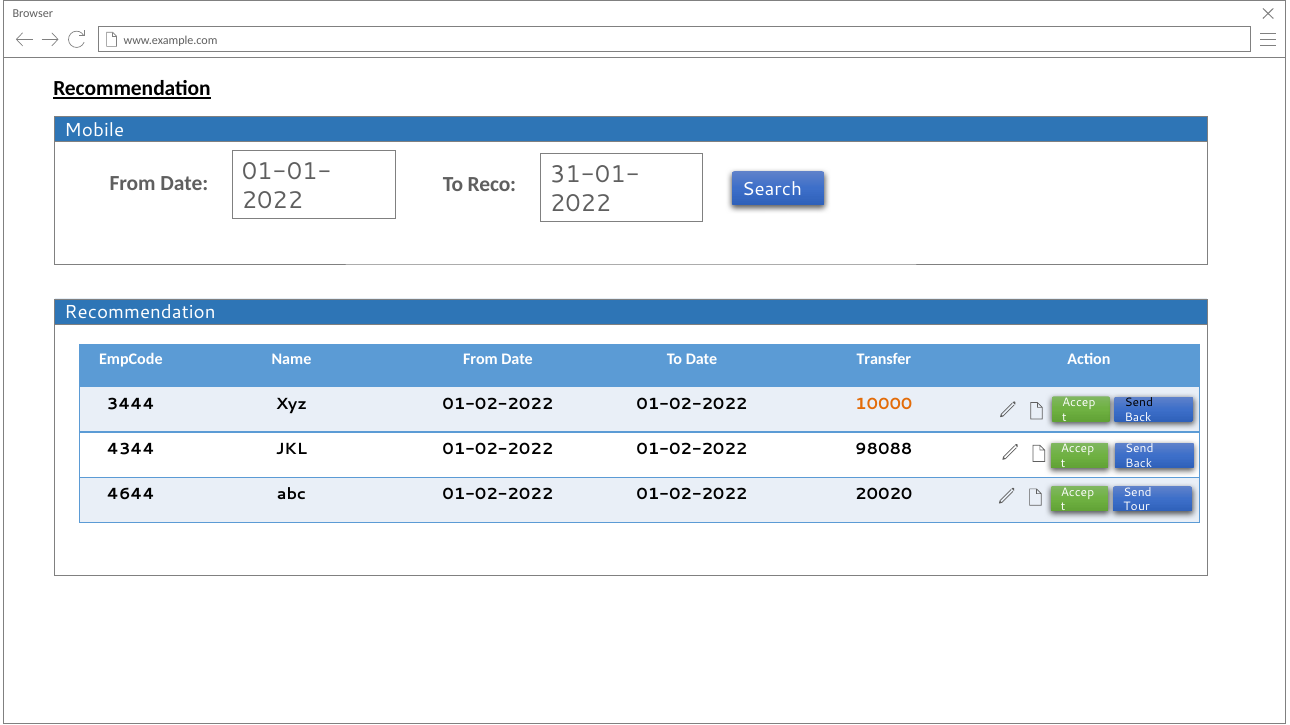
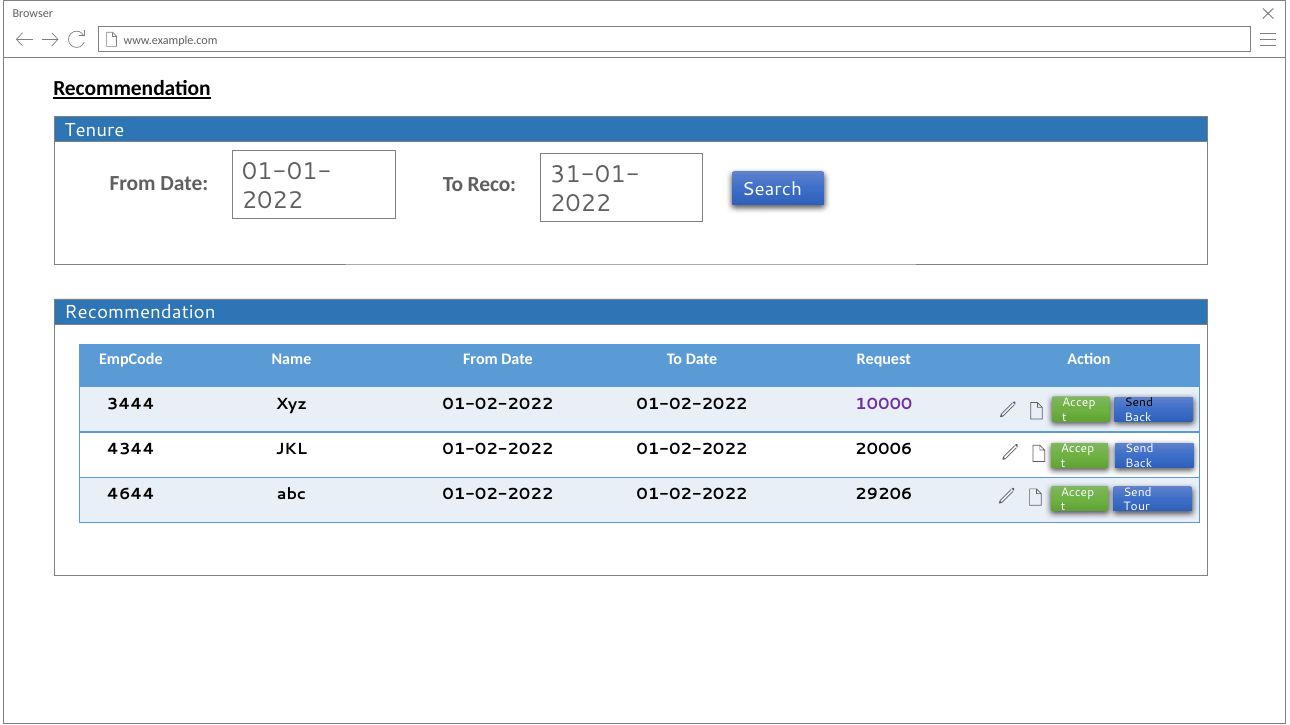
Mobile: Mobile -> Tenure (94, 130)
Transfer: Transfer -> Request (884, 359)
10000 colour: orange -> purple (884, 404)
98088: 98088 -> 20006 (884, 449)
20020: 20020 -> 29206 (884, 495)
